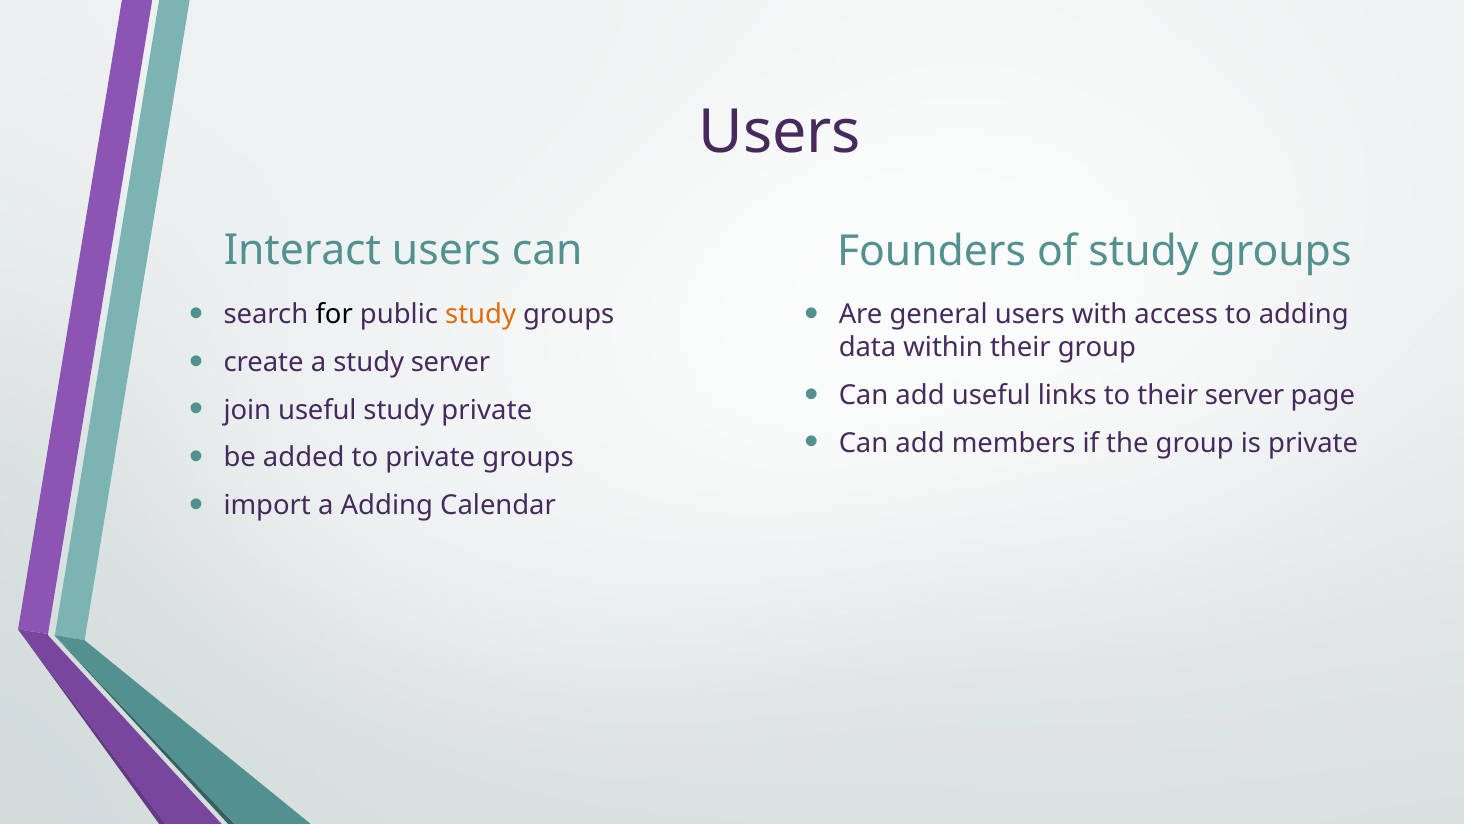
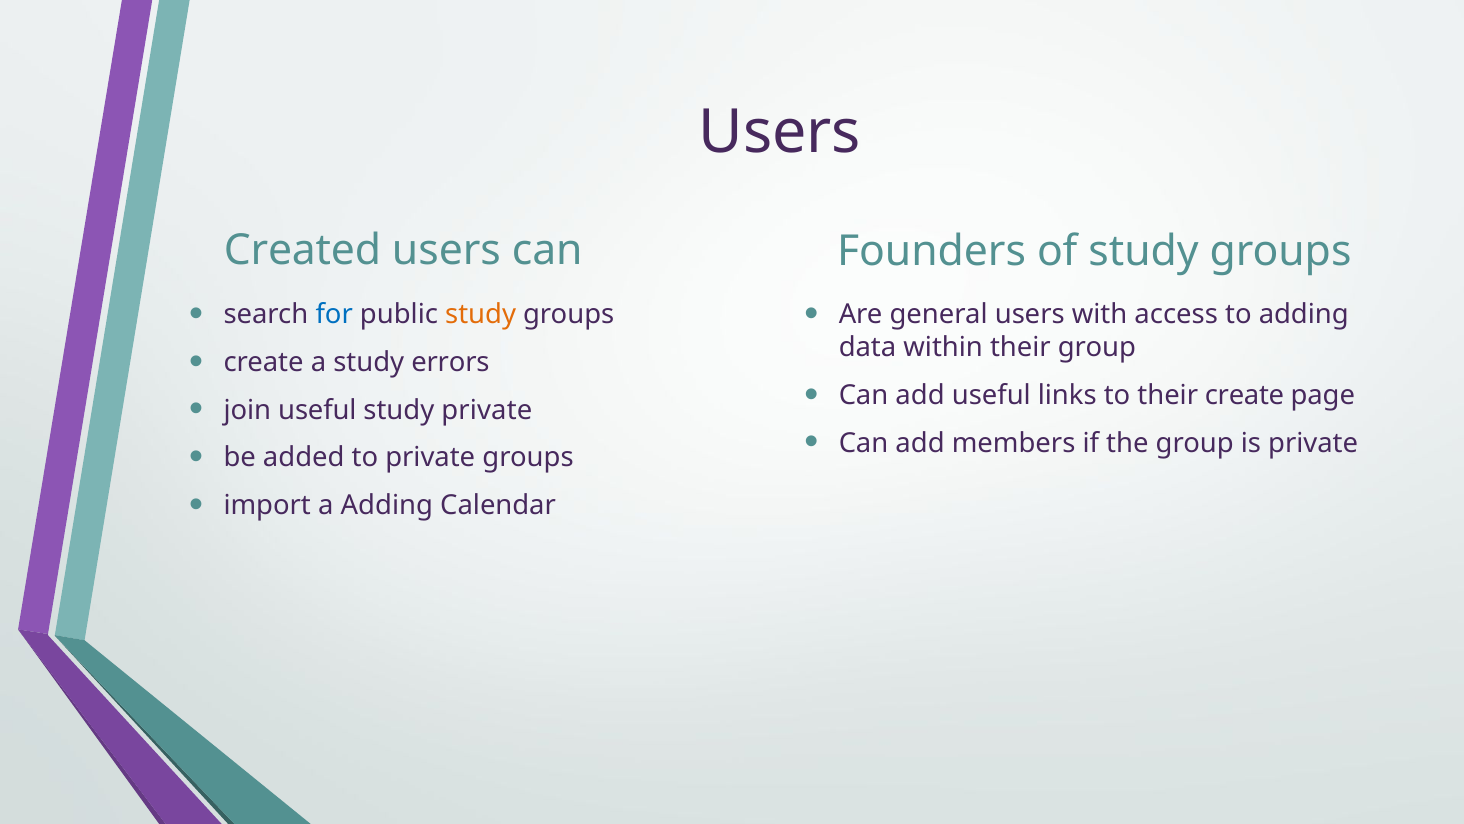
Interact: Interact -> Created (302, 250)
for colour: black -> blue (334, 315)
study server: server -> errors (450, 362)
their server: server -> create (1245, 395)
